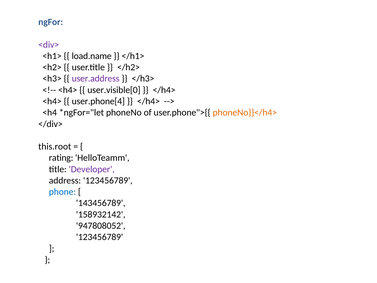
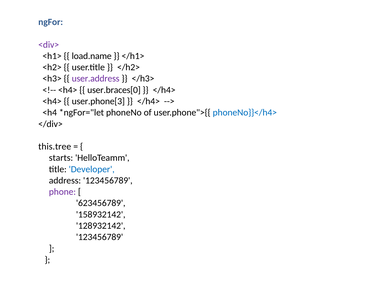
user.visible[0: user.visible[0 -> user.braces[0 (114, 90)
user.phone[4: user.phone[4 -> user.phone[3 (98, 101)
phoneNo}}</h4> colour: orange -> blue (245, 112)
this.root: this.root -> this.tree (55, 146)
rating: rating -> starts (61, 158)
Developer colour: purple -> blue (92, 169)
phone colour: blue -> purple (62, 192)
143456789: 143456789 -> 623456789 (101, 203)
947808052: 947808052 -> 128932142 (101, 226)
